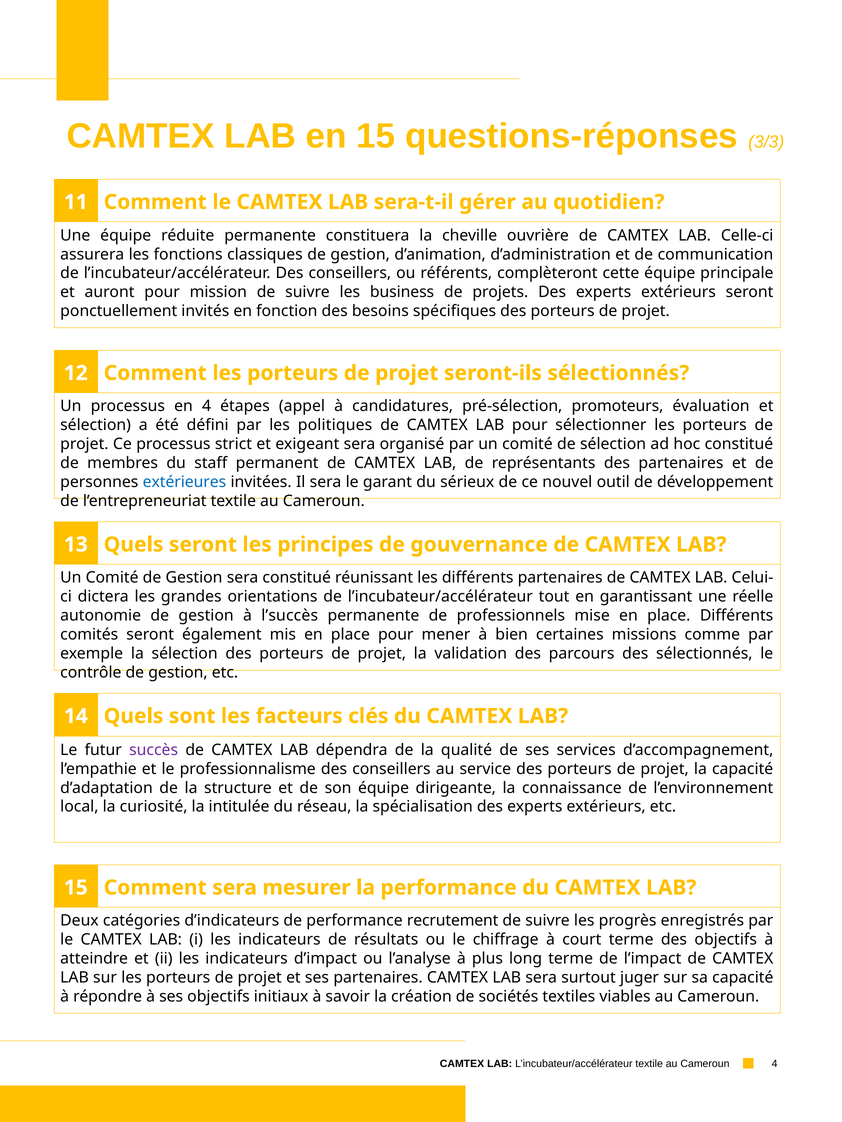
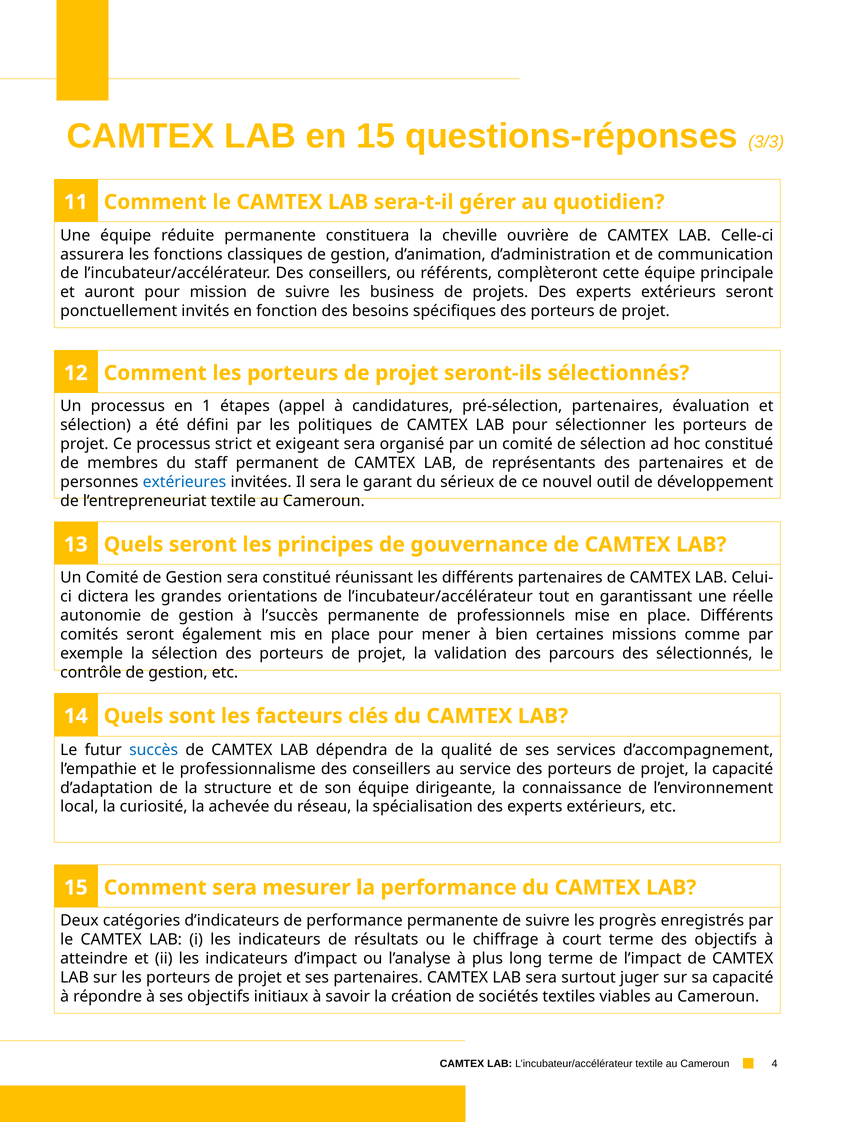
en 4: 4 -> 1 (207, 406)
pré-sélection promoteurs: promoteurs -> partenaires (617, 406)
succès colour: purple -> blue (154, 750)
intitulée: intitulée -> achevée (239, 807)
performance recrutement: recrutement -> permanente (453, 921)
